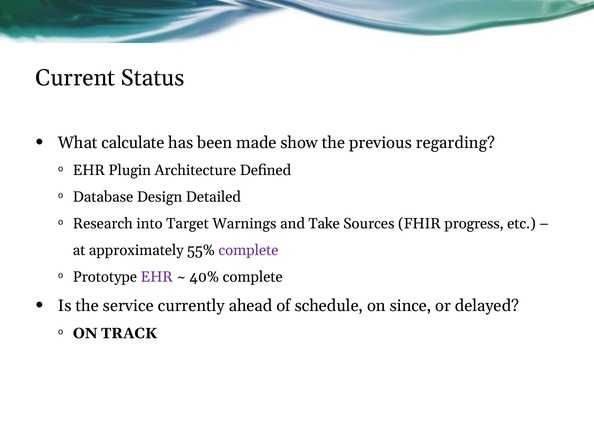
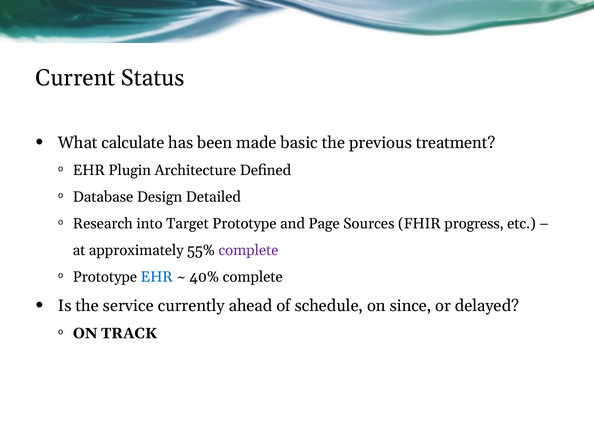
show: show -> basic (299, 143)
regarding: regarding -> treatment (456, 143)
Target Warnings: Warnings -> Prototype (244, 224)
Take: Take -> Page (324, 224)
EHR colour: purple -> blue (157, 277)
